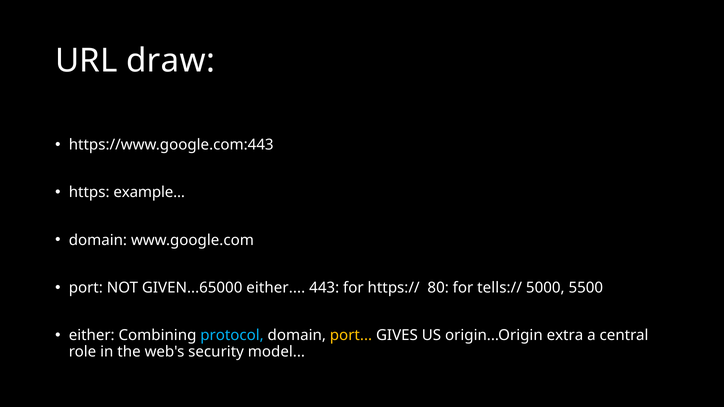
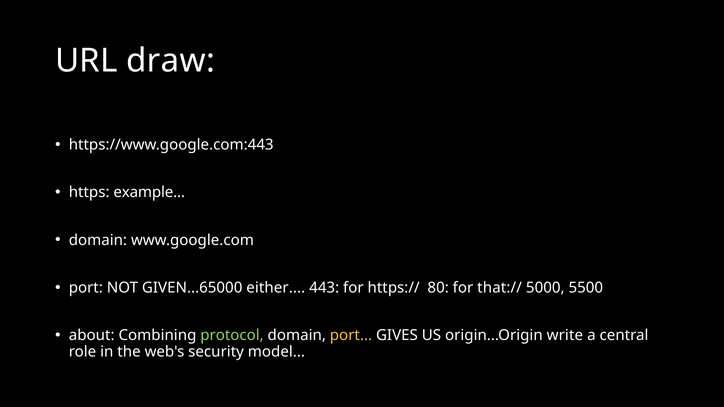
tells://: tells:// -> that:// (500, 288)
either: either -> about (92, 336)
protocol colour: light blue -> light green (232, 336)
extra: extra -> write (565, 336)
